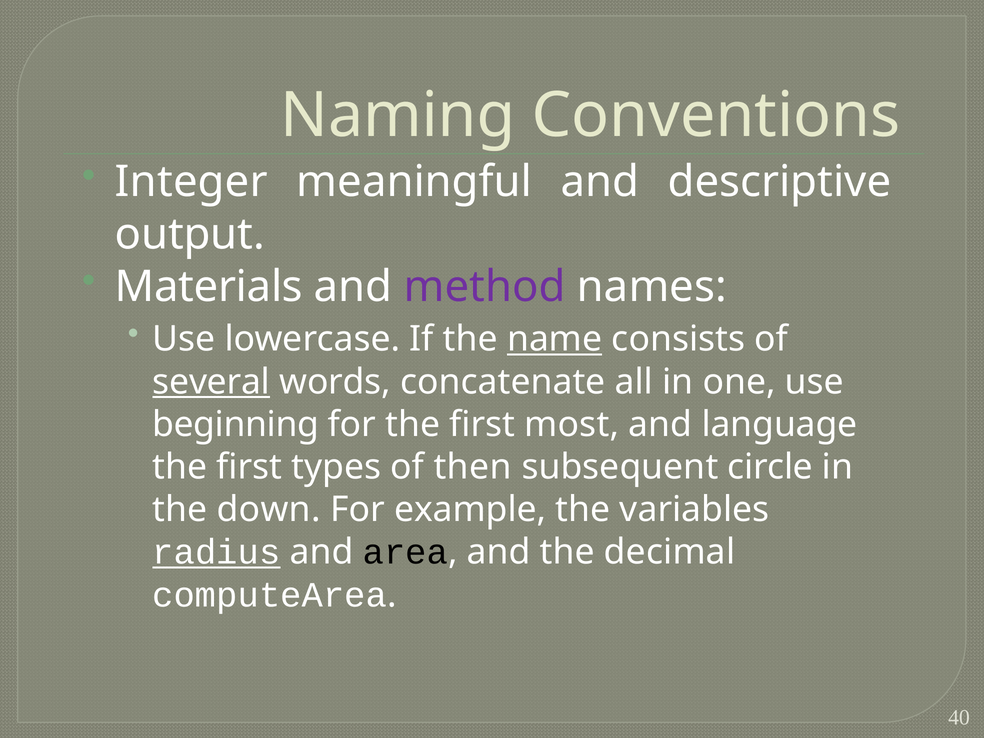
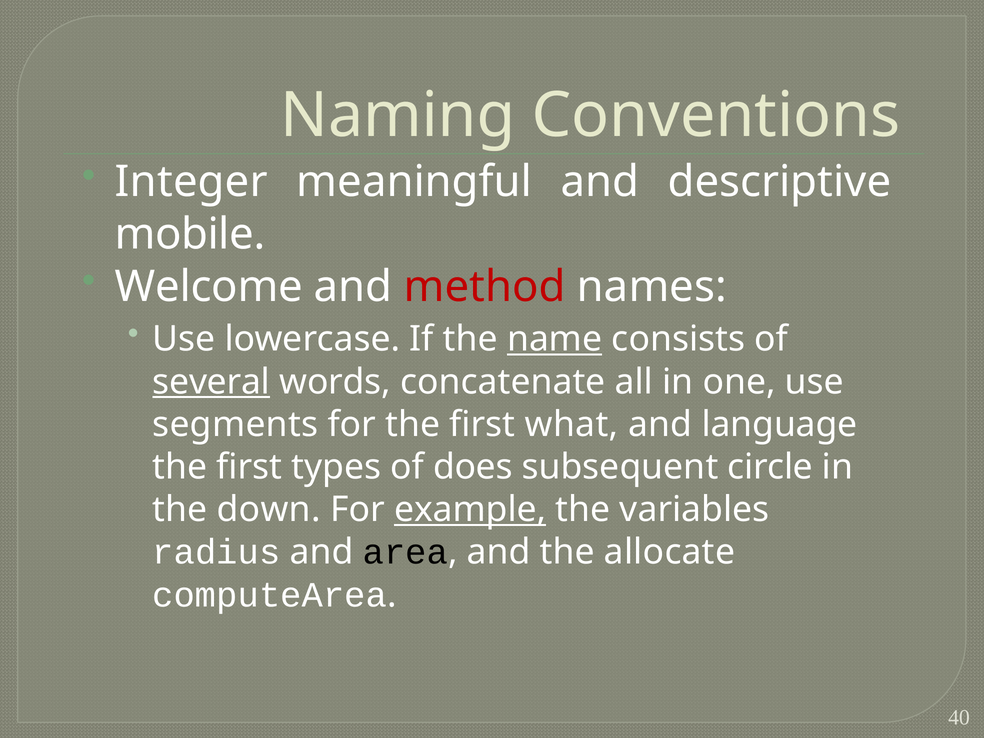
output: output -> mobile (190, 234)
Materials: Materials -> Welcome (209, 287)
method colour: purple -> red (485, 287)
beginning: beginning -> segments (235, 424)
most: most -> what (572, 424)
then: then -> does (473, 467)
example underline: none -> present (470, 510)
radius underline: present -> none (216, 552)
decimal: decimal -> allocate (669, 552)
